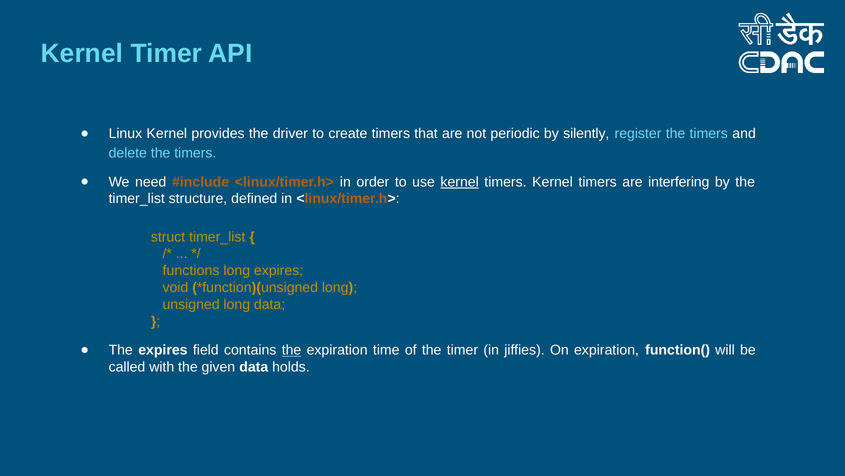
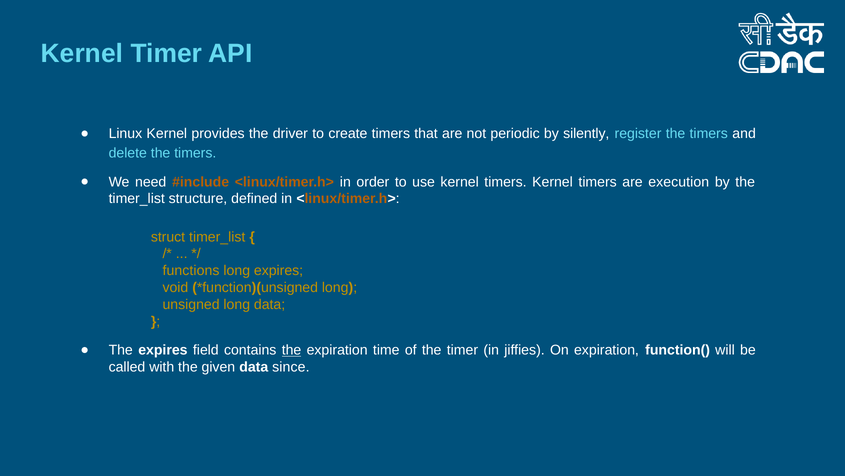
kernel underline: present -> none (460, 182)
interfering: interfering -> execution (679, 182)
holds: holds -> since (291, 367)
